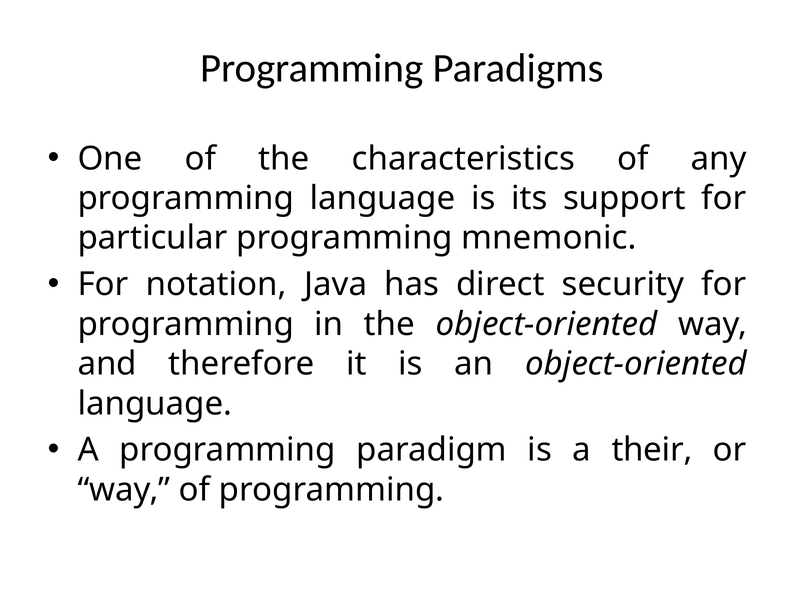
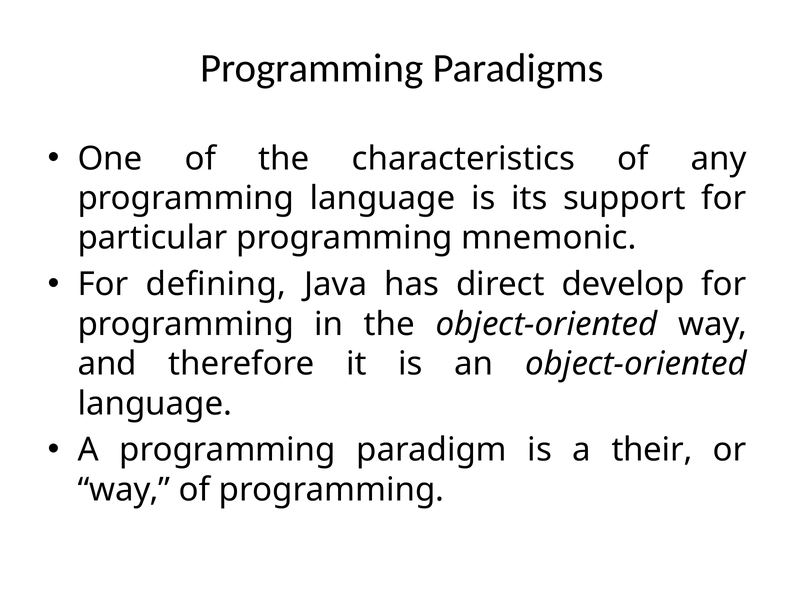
notation: notation -> defining (216, 285)
security: security -> develop (623, 285)
